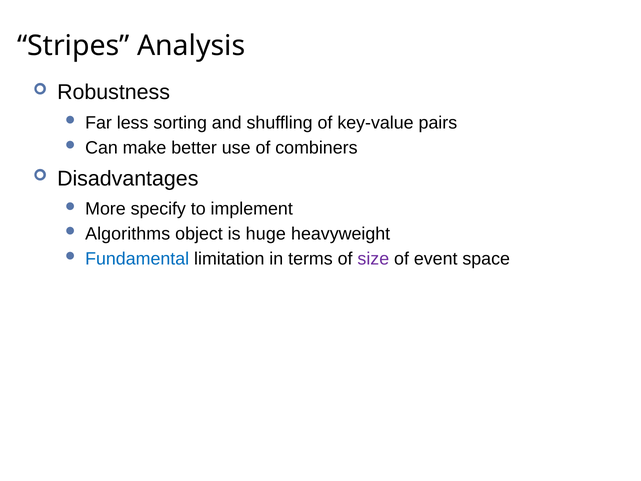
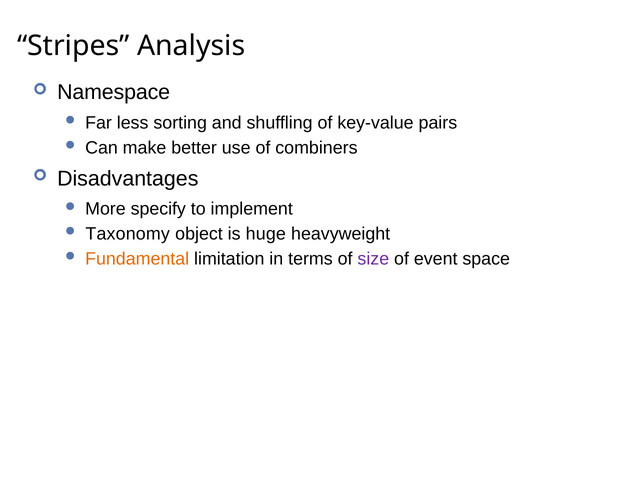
Robustness: Robustness -> Namespace (114, 92)
Algorithms: Algorithms -> Taxonomy (128, 234)
Fundamental colour: blue -> orange (137, 259)
